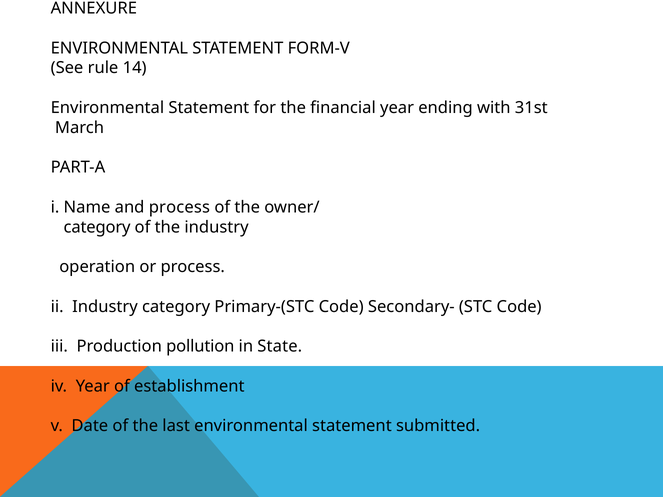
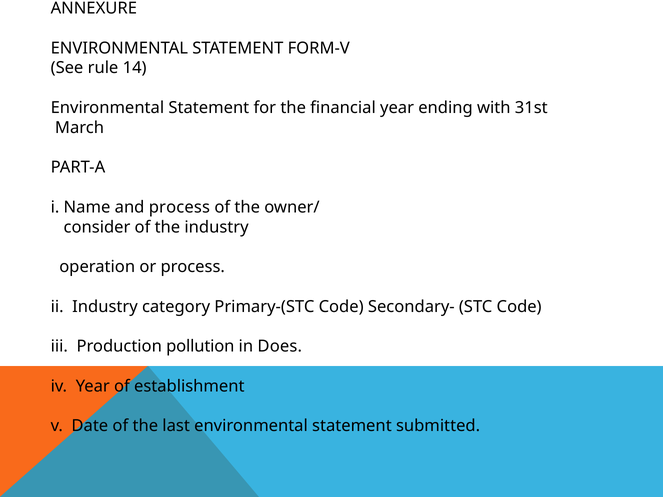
category: category -> consider (97, 227)
State: State -> Does (280, 346)
